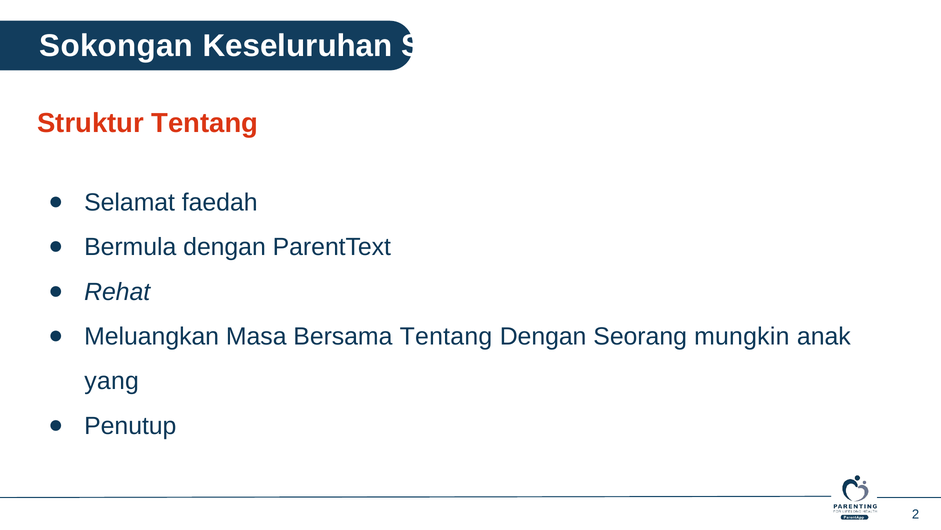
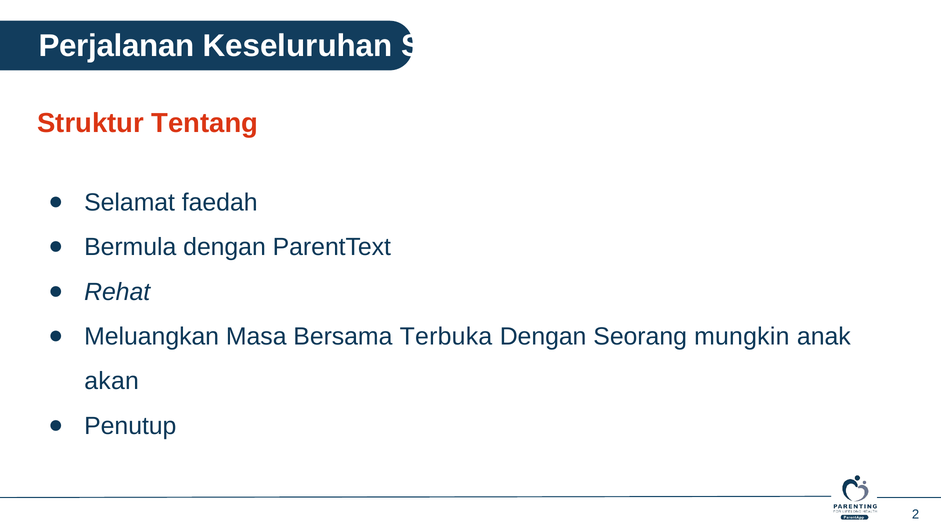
Sokongan: Sokongan -> Perjalanan (117, 46)
Bersama Tentang: Tentang -> Terbuka (446, 336)
yang: yang -> akan (112, 381)
